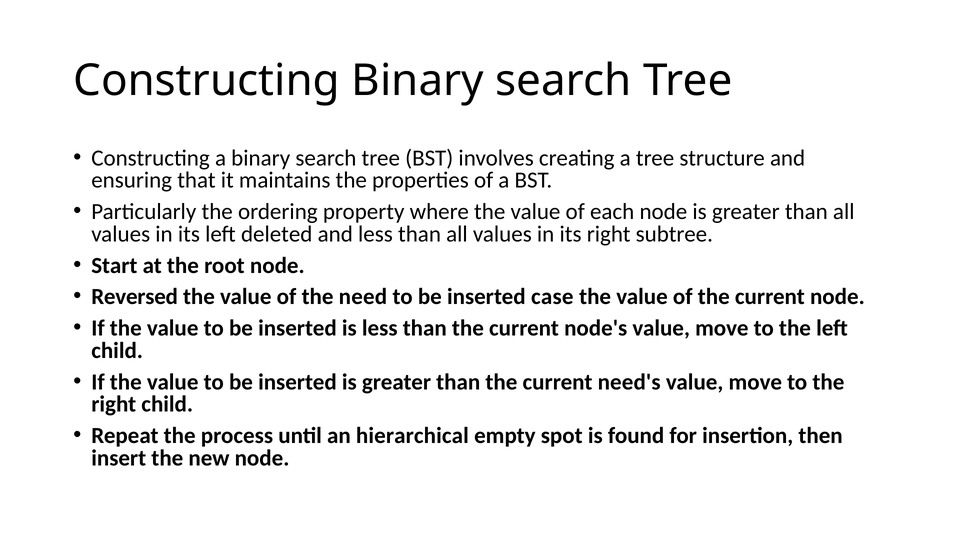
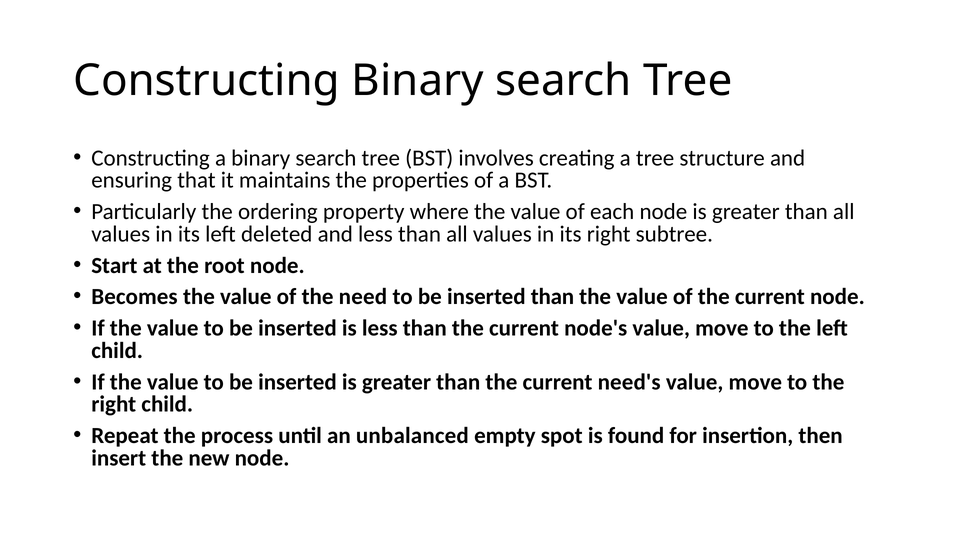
Reversed: Reversed -> Becomes (134, 297)
inserted case: case -> than (553, 297)
hierarchical: hierarchical -> unbalanced (412, 435)
